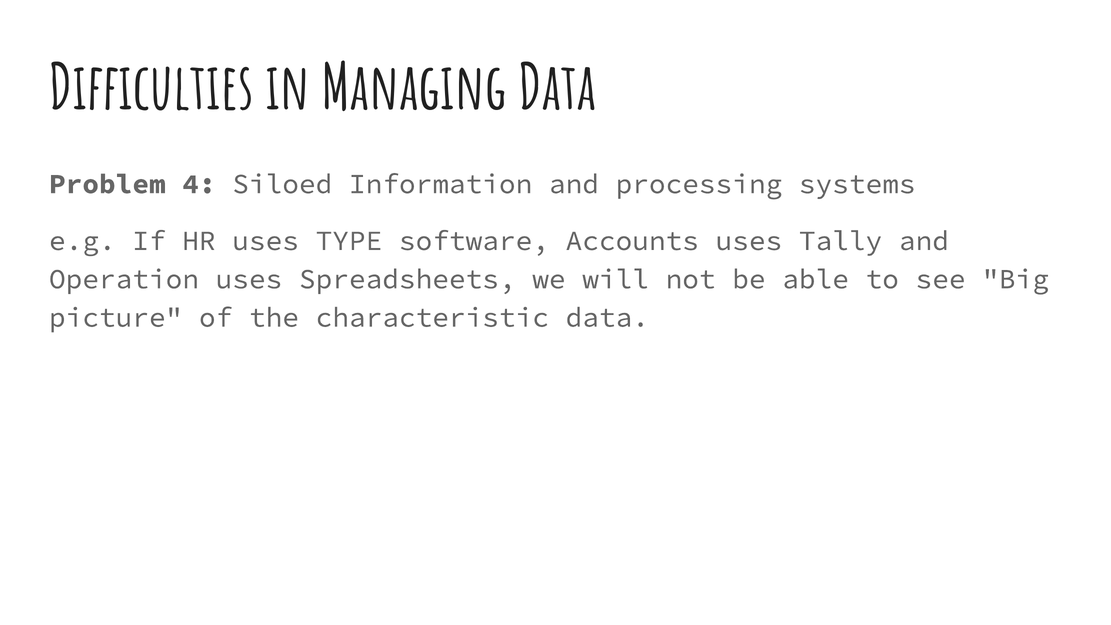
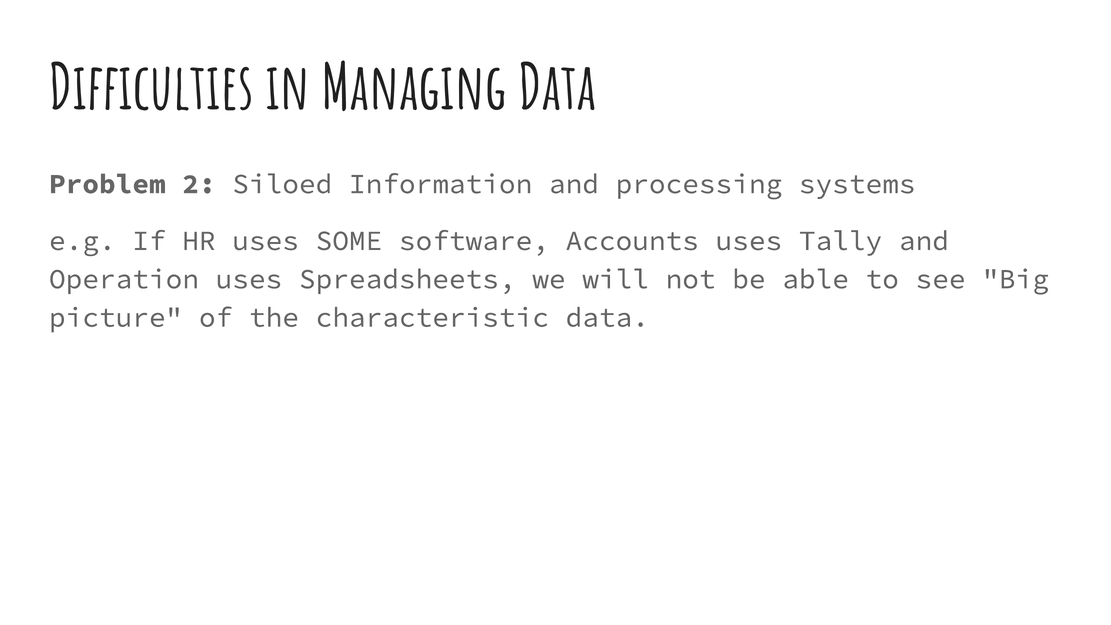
4: 4 -> 2 (199, 184)
TYPE: TYPE -> SOME (349, 241)
